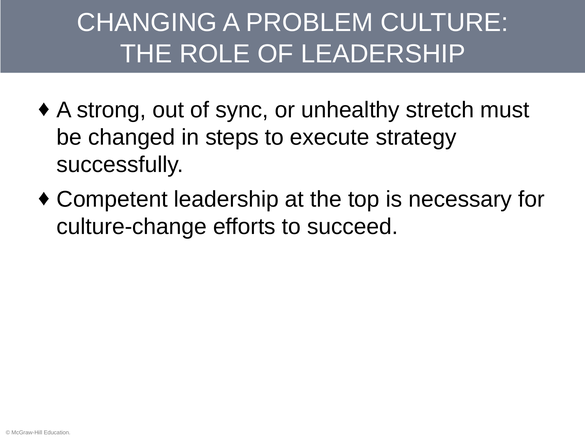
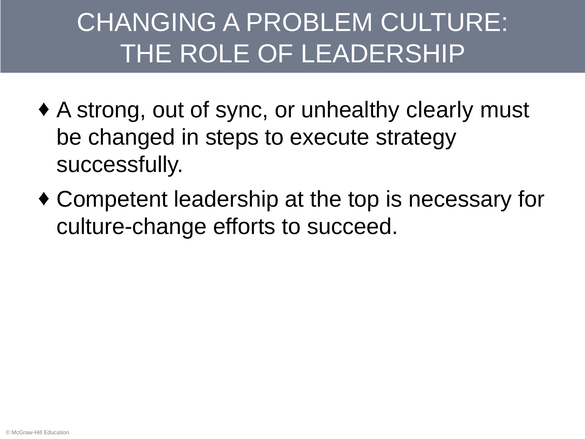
stretch: stretch -> clearly (440, 110)
